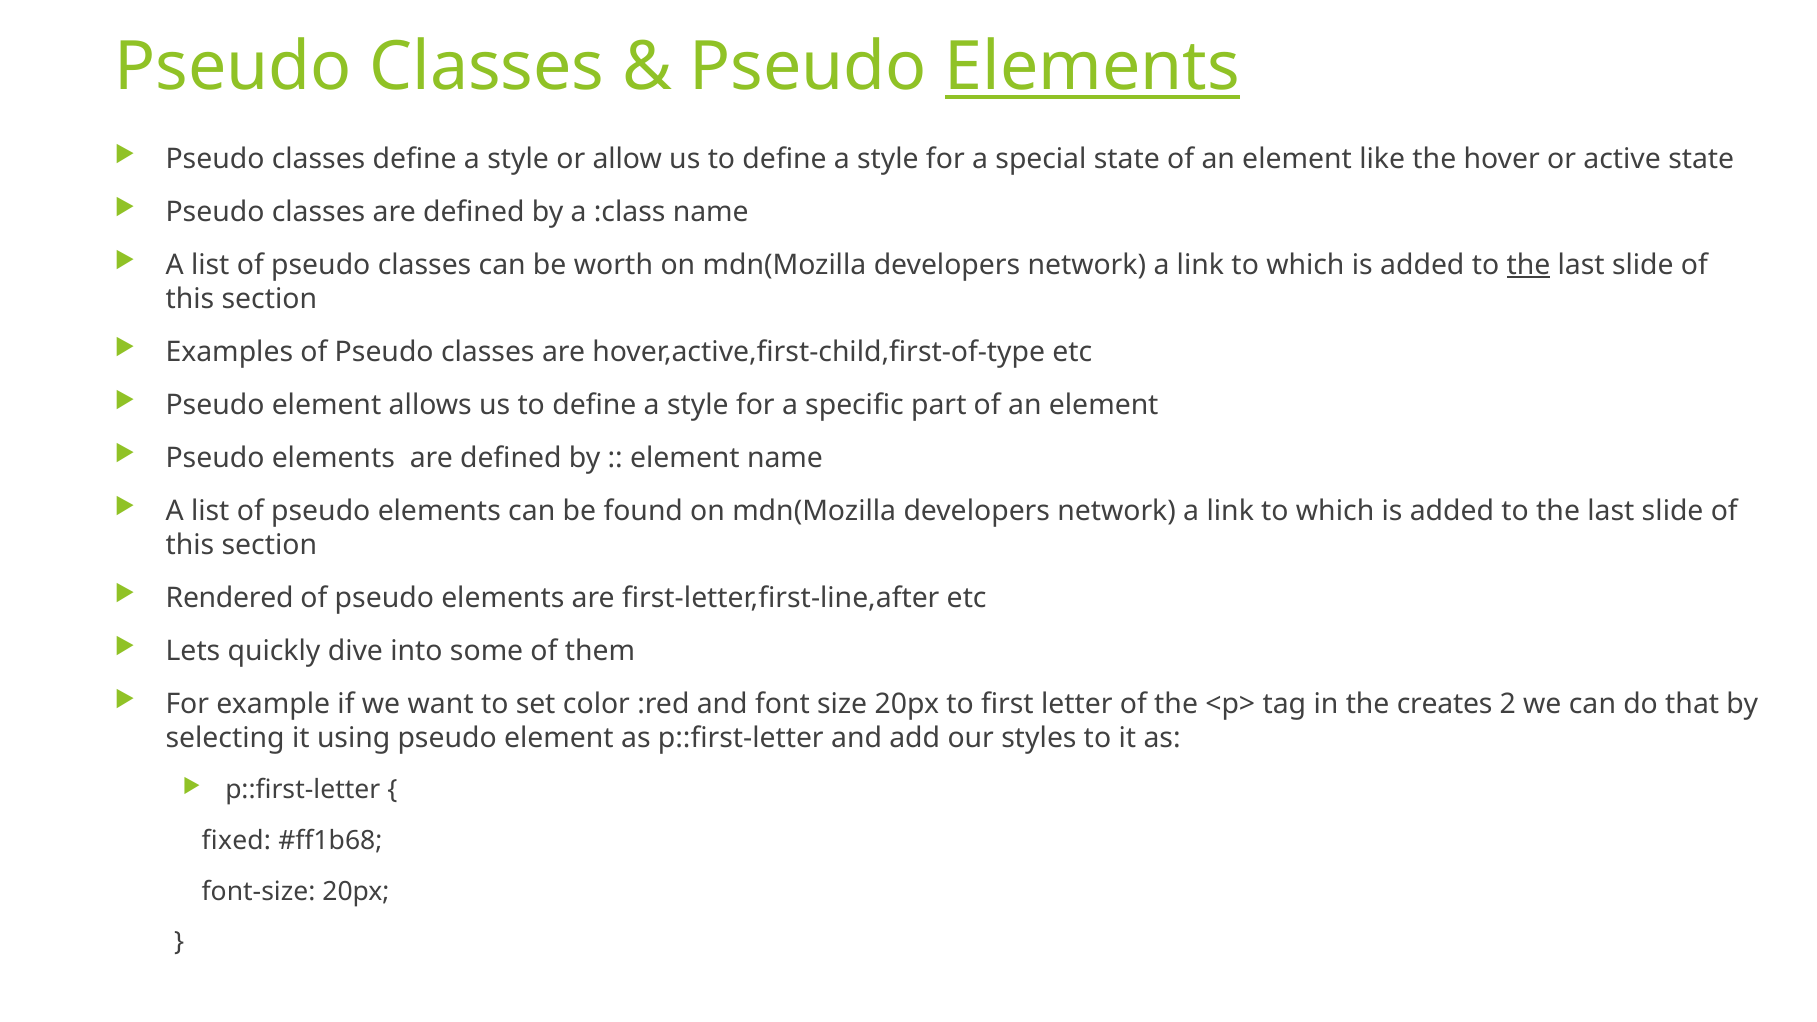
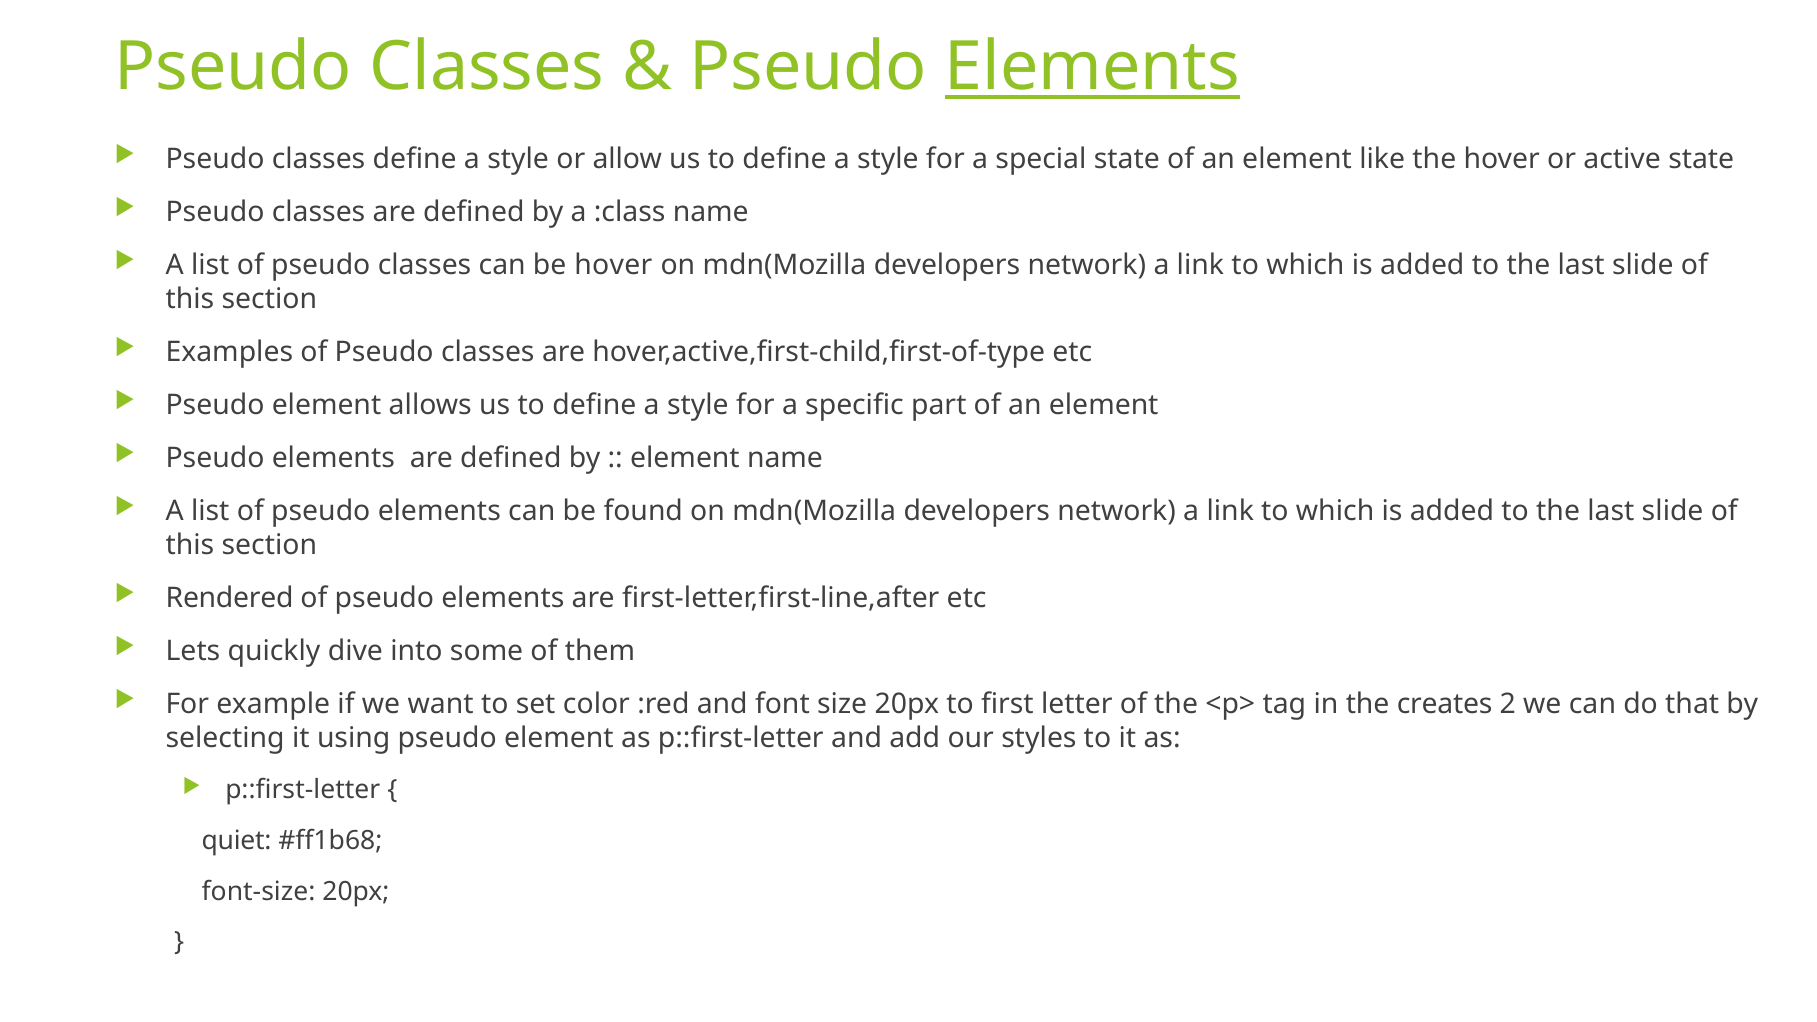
be worth: worth -> hover (613, 265)
the underline: present -> none (1528, 265)
fixed: fixed -> quiet (237, 841)
